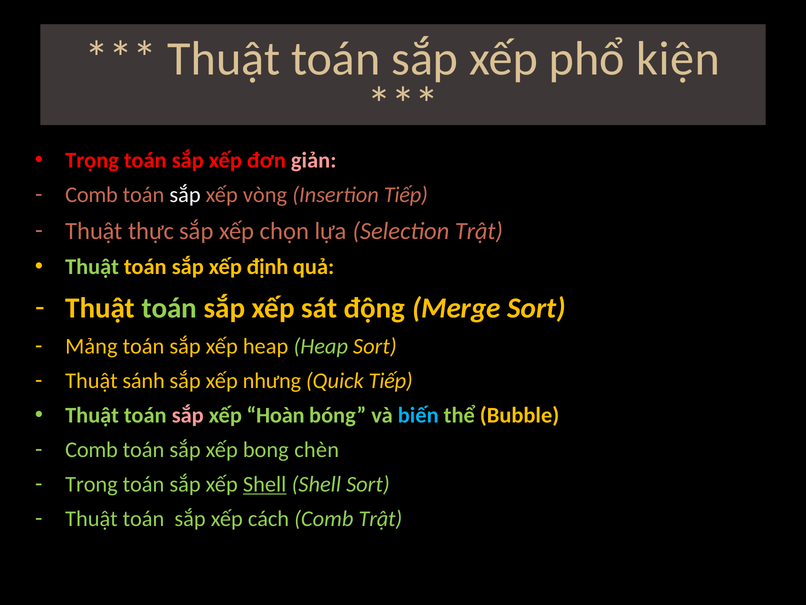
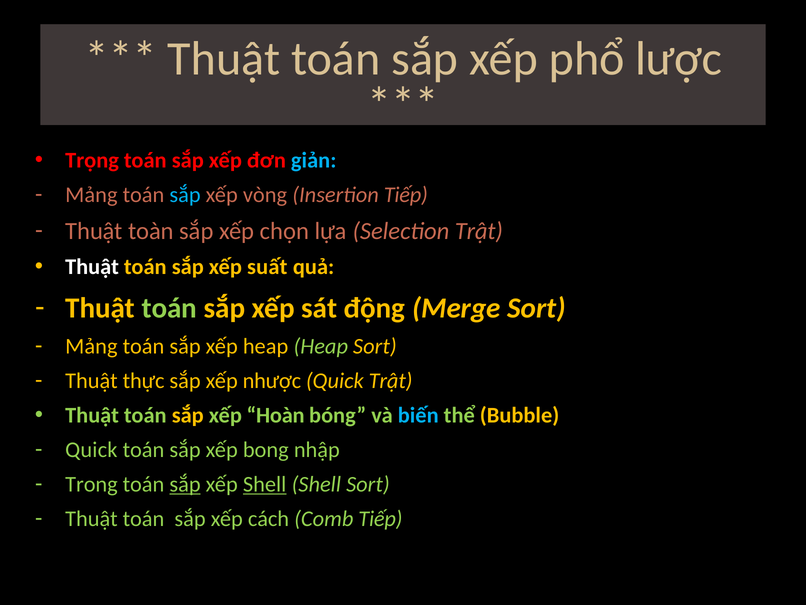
kiện: kiện -> lược (679, 59)
giản colour: pink -> light blue (314, 160)
Comb: Comb -> Mảng (91, 195)
sắp colour: white -> light blue (185, 195)
thực: thực -> toàn (151, 231)
Thuật colour: light green -> white (92, 267)
định: định -> suất (267, 267)
sánh: sánh -> thực (144, 380)
nhưng: nhưng -> nhược (272, 380)
Quick Tiếp: Tiếp -> Trật (391, 380)
sắp colour: pink -> yellow (188, 415)
Comb: Comb -> Quick (91, 449)
chèn: chèn -> nhập (317, 449)
sắp underline: none -> present (185, 484)
Comb Trật: Trật -> Tiếp (380, 518)
